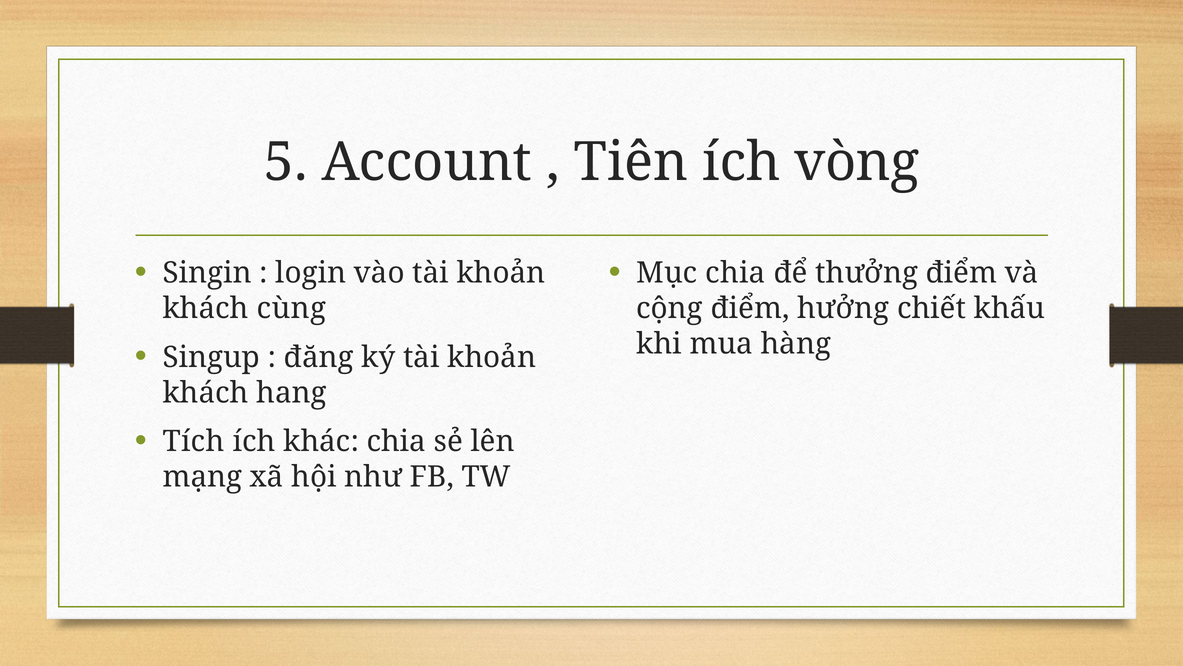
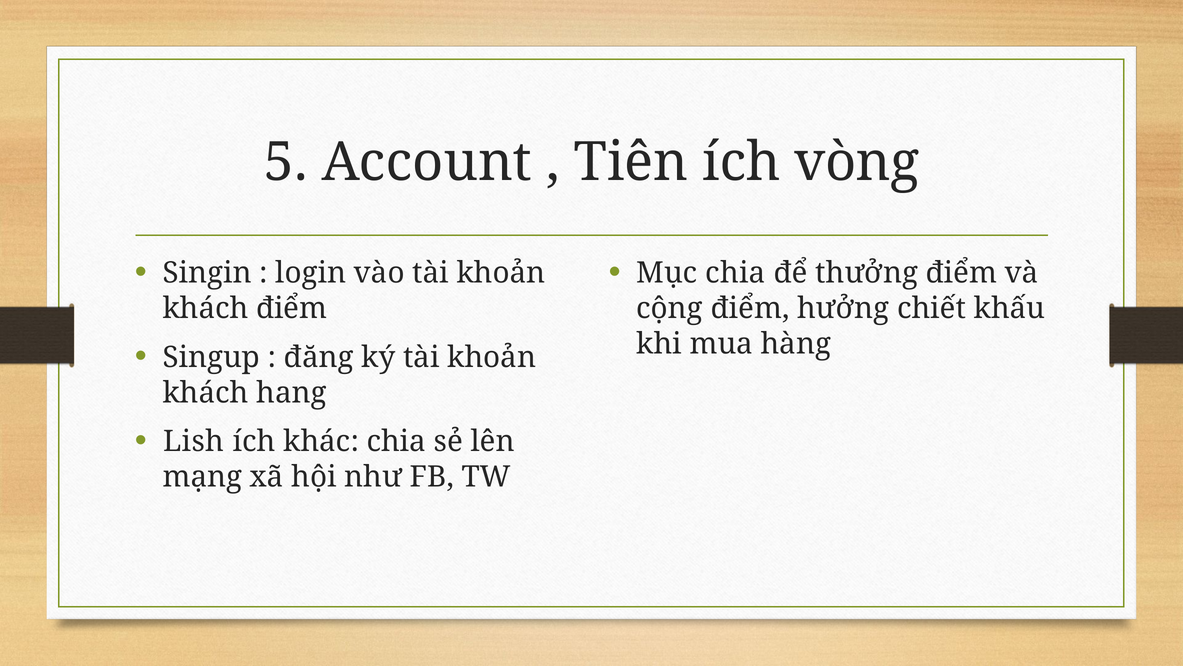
khách cùng: cùng -> điểm (292, 308)
Tích: Tích -> Lish (194, 441)
